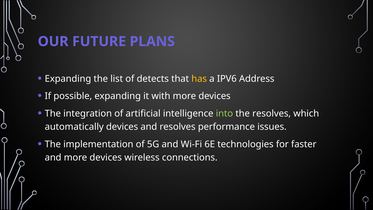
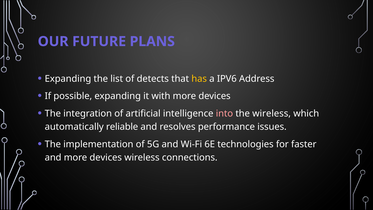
into colour: light green -> pink (224, 113)
the resolves: resolves -> wireless (272, 113)
automatically devices: devices -> reliable (122, 127)
